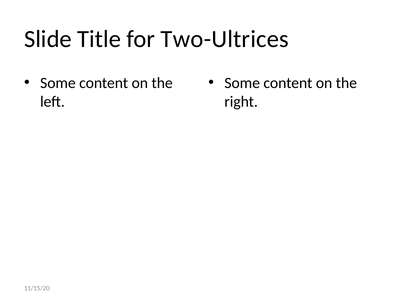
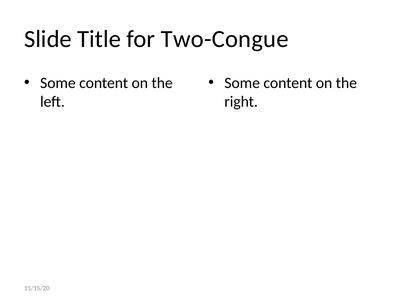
Two-Ultrices: Two-Ultrices -> Two-Congue (225, 39)
